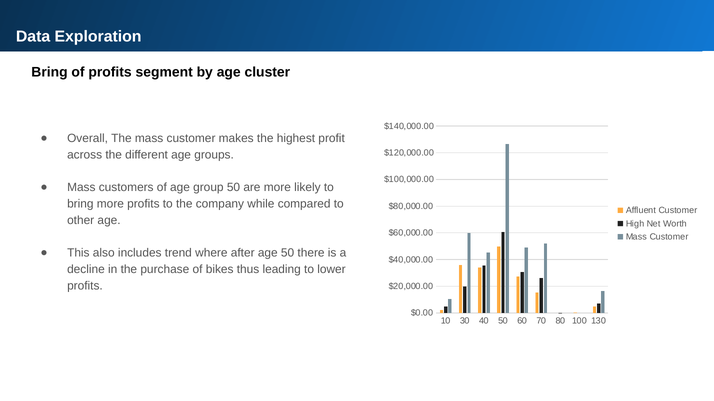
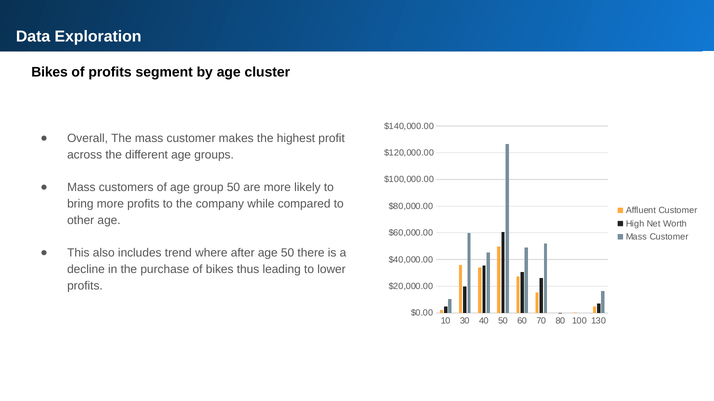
Bring: Bring -> Bikes (50, 72)
